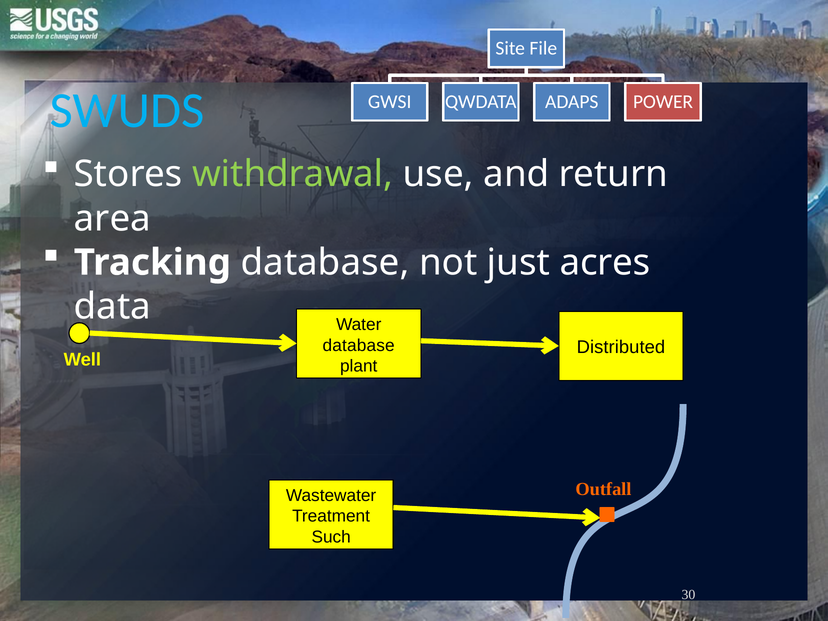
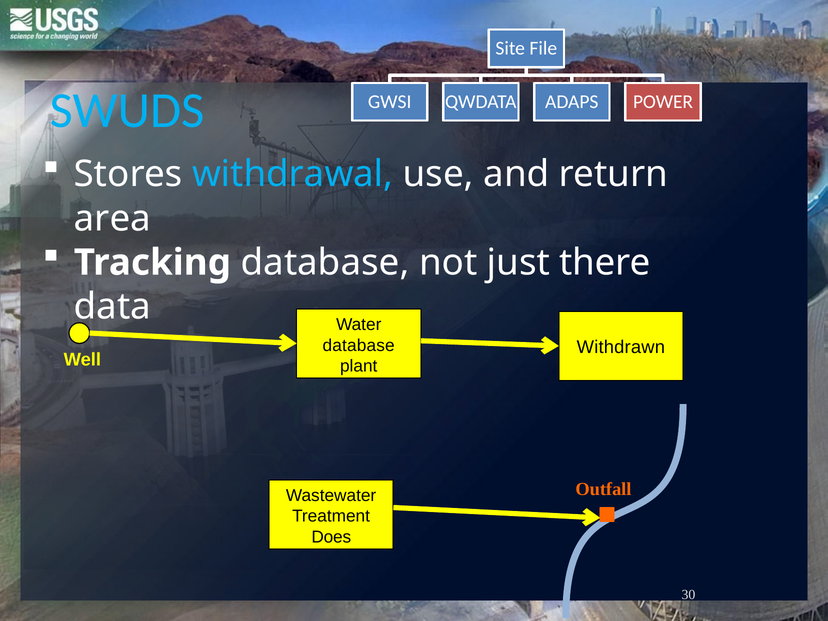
withdrawal colour: light green -> light blue (293, 174)
acres: acres -> there (605, 263)
Distributed: Distributed -> Withdrawn (621, 347)
Such: Such -> Does (331, 537)
